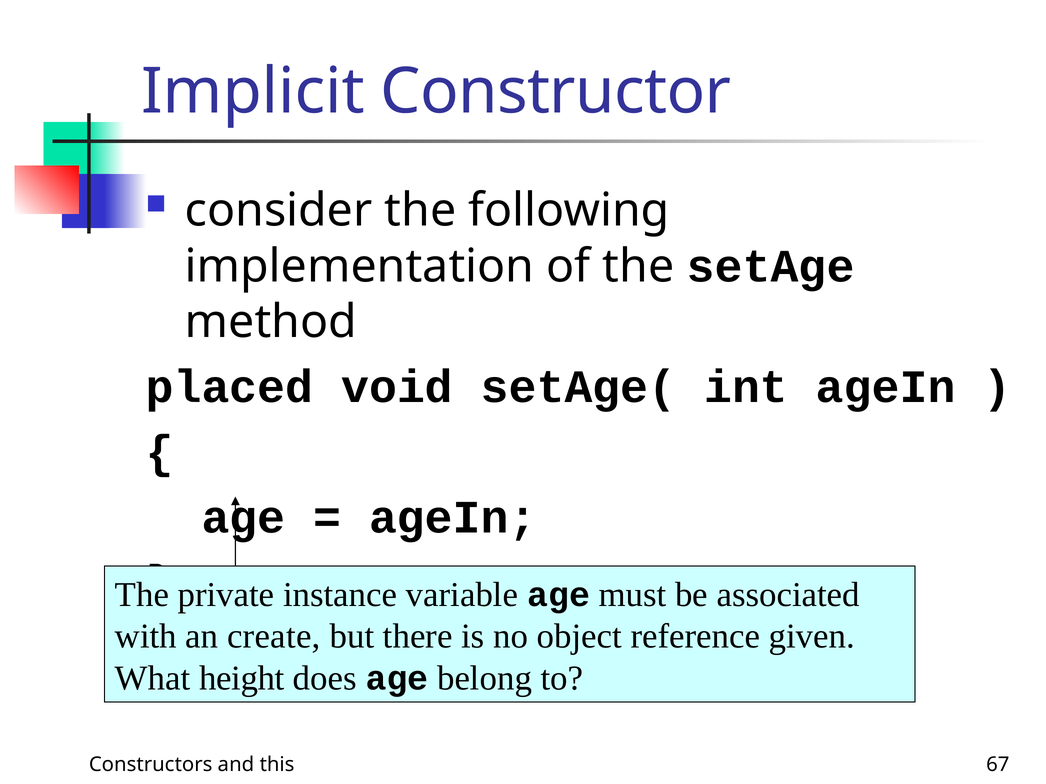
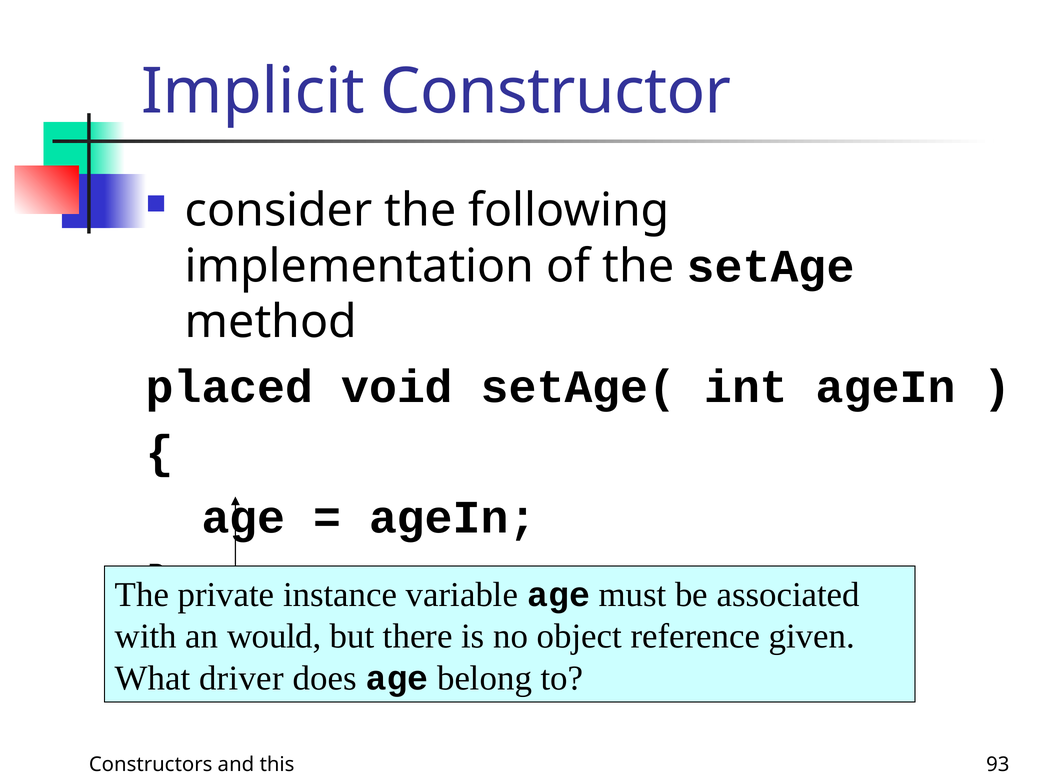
create: create -> would (274, 637)
height: height -> driver (241, 679)
67: 67 -> 93 (998, 765)
